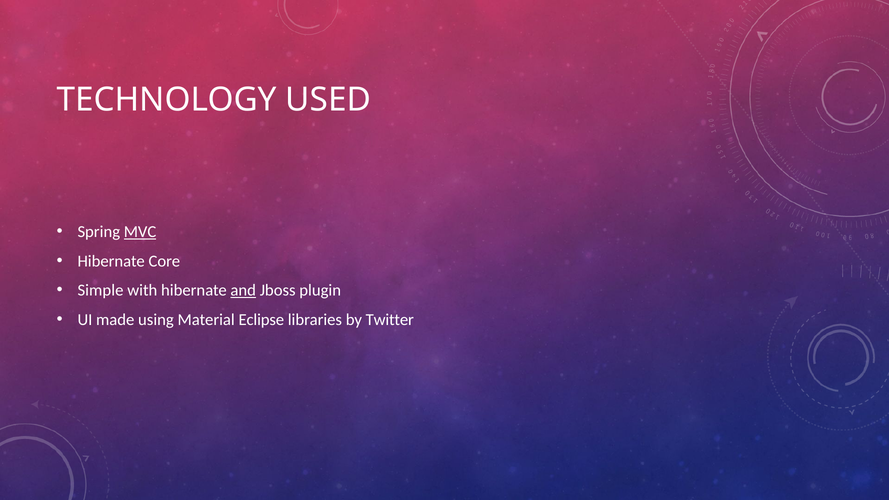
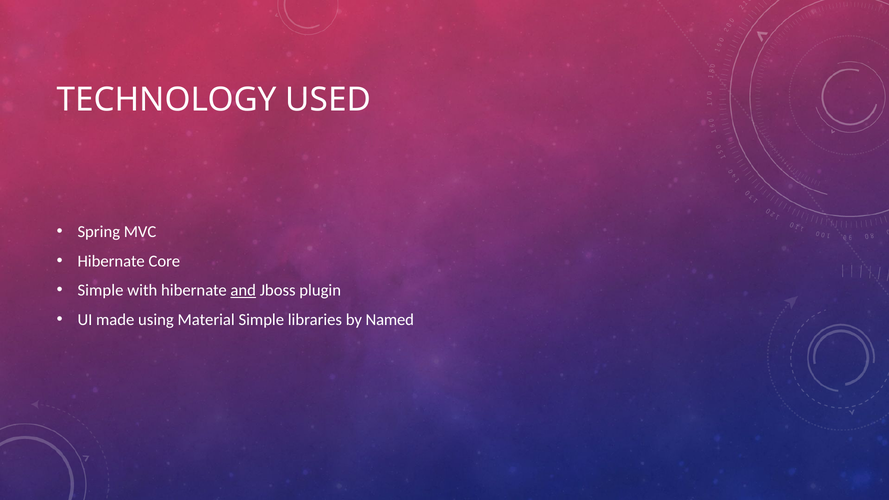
MVC underline: present -> none (140, 232)
Material Eclipse: Eclipse -> Simple (261, 320)
Twitter: Twitter -> Named (390, 320)
